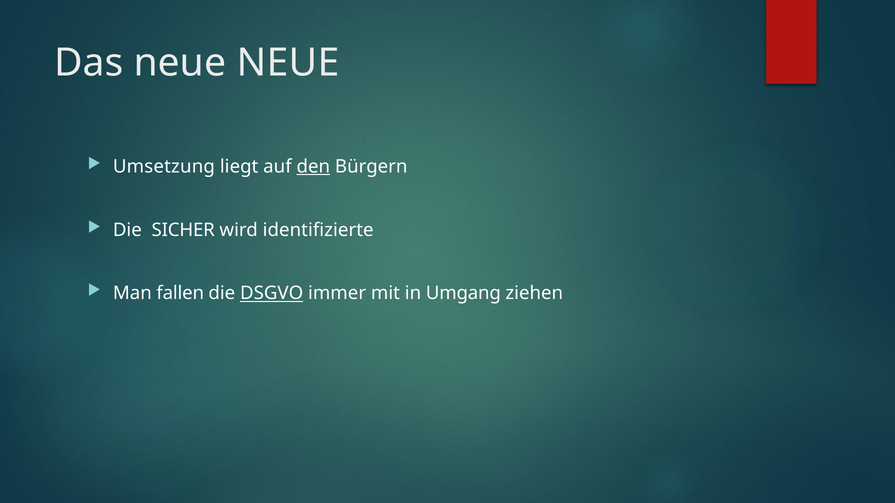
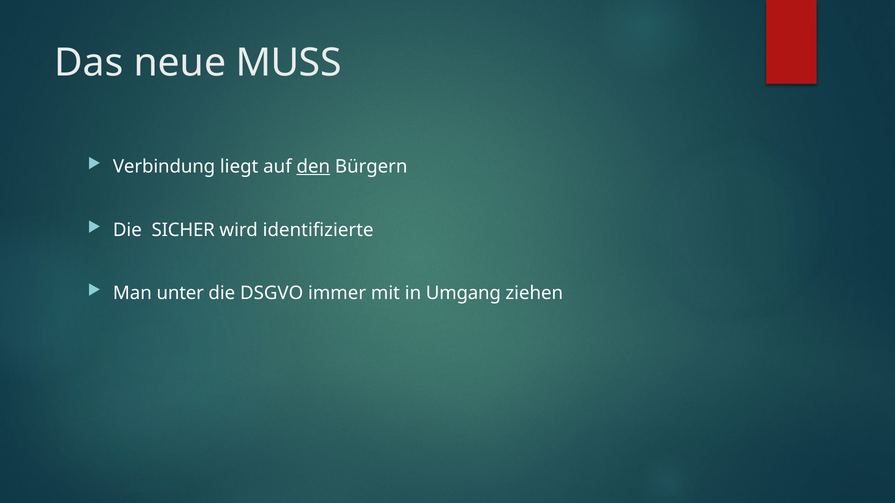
neue NEUE: NEUE -> MUSS (289, 63)
Umsetzung: Umsetzung -> Verbindung (164, 167)
fallen: fallen -> unter (180, 294)
DSGVO underline: present -> none (272, 294)
